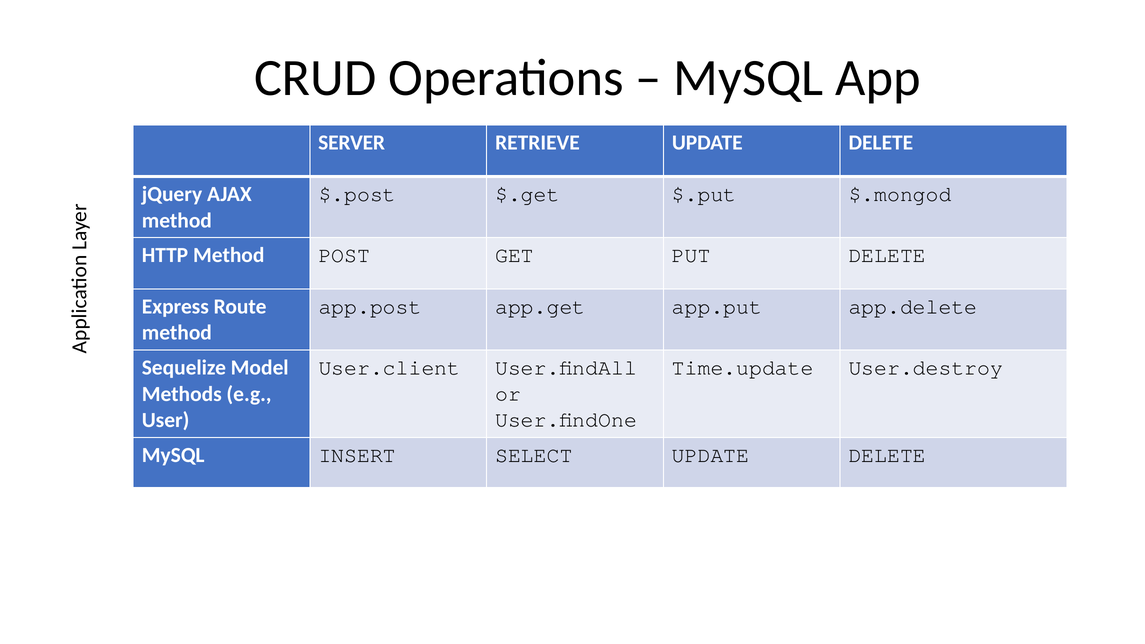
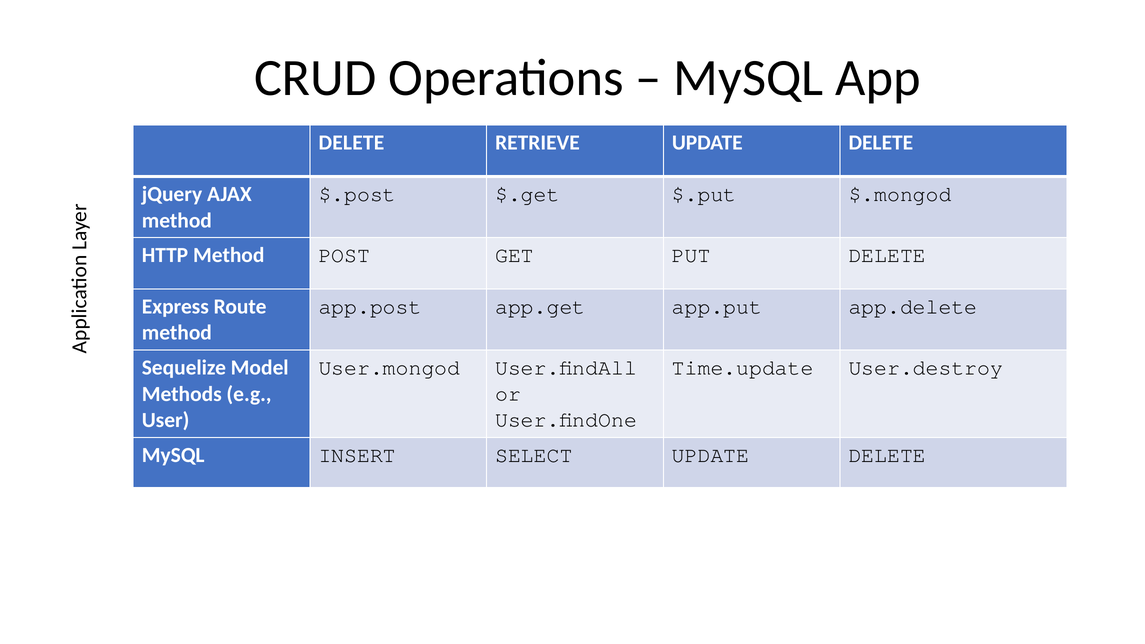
SERVER: SERVER -> DELETE (351, 142)
User.client: User.client -> User.mongod (389, 368)
